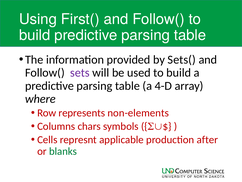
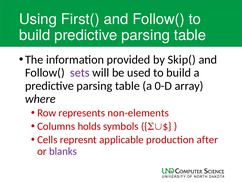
Sets(: Sets( -> Skip( (182, 59)
4-D: 4-D -> 0-D (163, 86)
chars: chars -> holds (89, 126)
blanks colour: green -> purple (63, 151)
